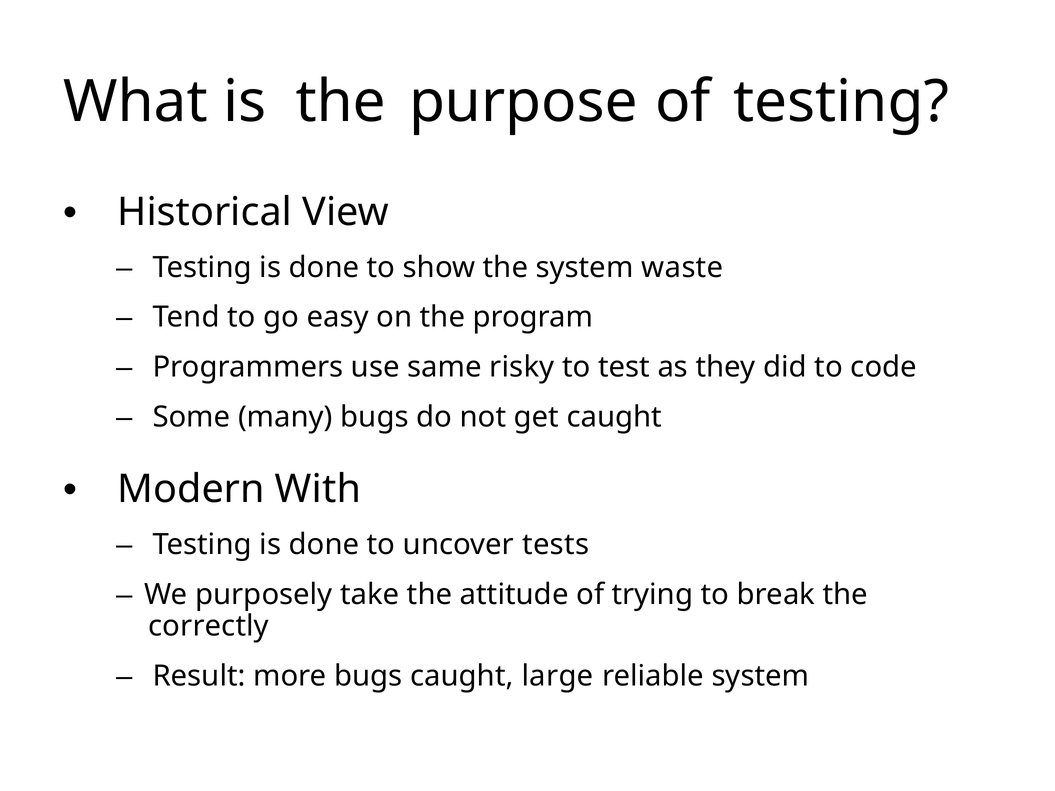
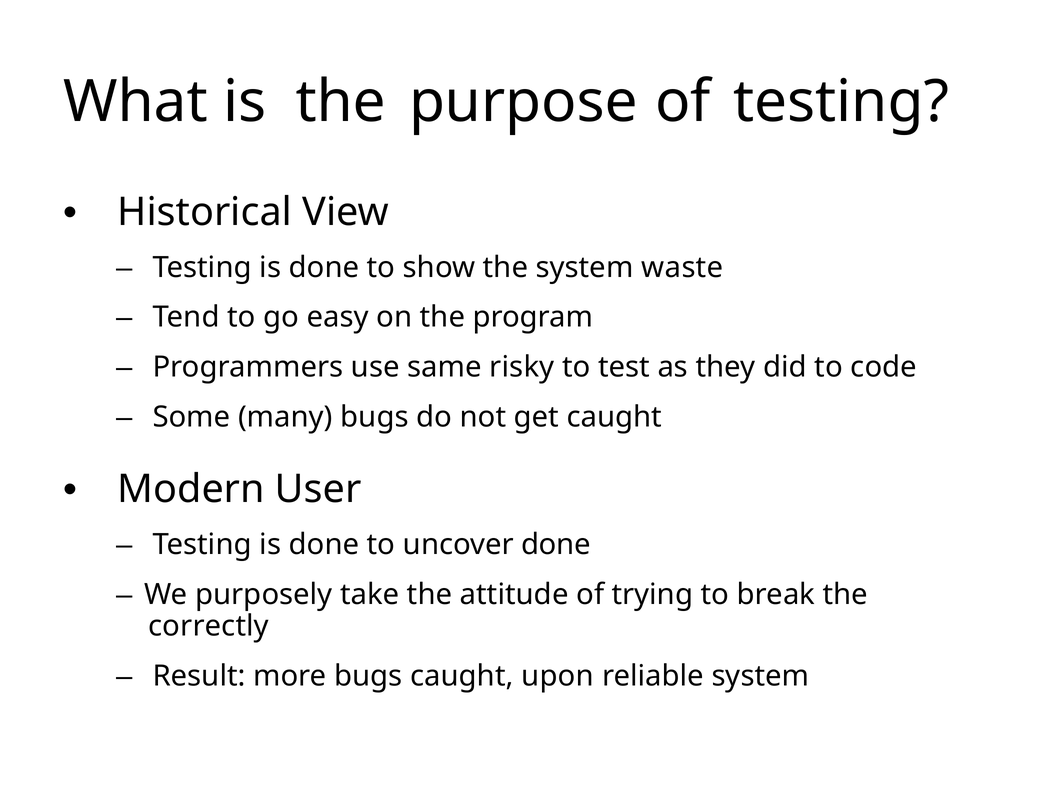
With: With -> User (318, 490)
uncover tests: tests -> done (556, 545)
large: large -> upon (558, 676)
